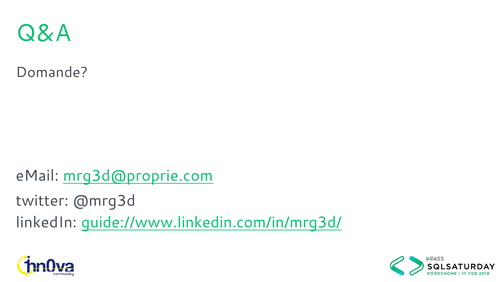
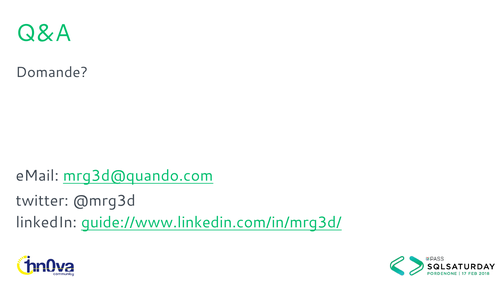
mrg3d@proprie.com: mrg3d@proprie.com -> mrg3d@quando.com (138, 176)
